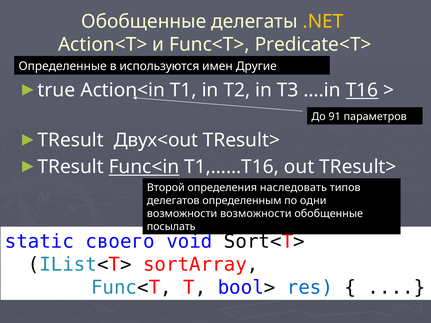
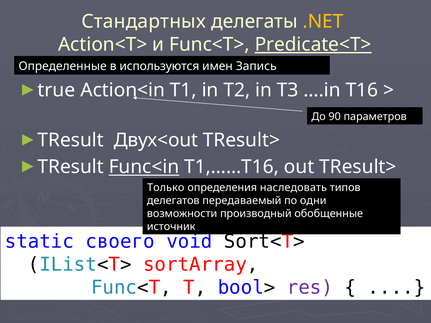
Обобщенные: Обобщенные -> Стандартных (144, 21)
Predicate<T> underline: none -> present (313, 44)
Другие: Другие -> Запись (256, 66)
T16 underline: present -> none (362, 90)
91: 91 -> 90 (335, 117)
Второй: Второй -> Только (166, 188)
определенным: определенным -> передаваемый (242, 201)
возможности возможности: возможности -> производный (256, 214)
посылать: посылать -> источник (171, 227)
res colour: blue -> purple (310, 288)
